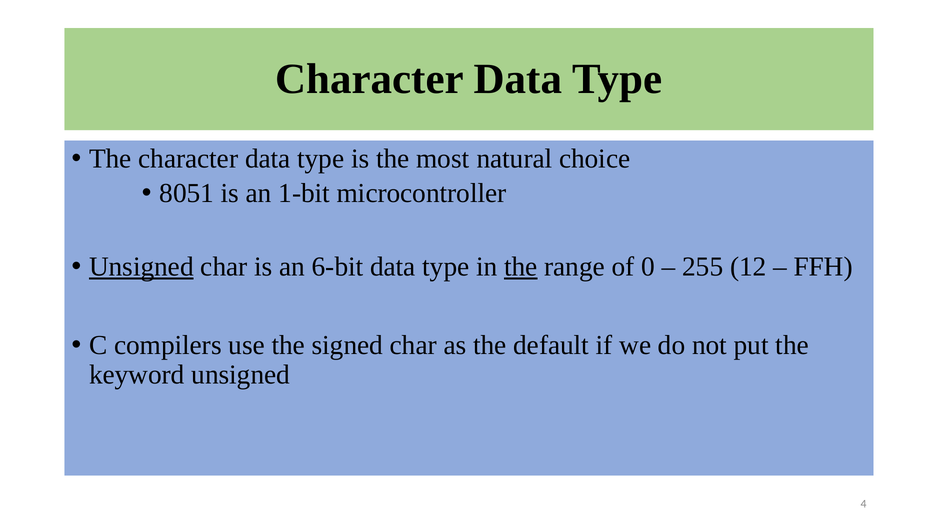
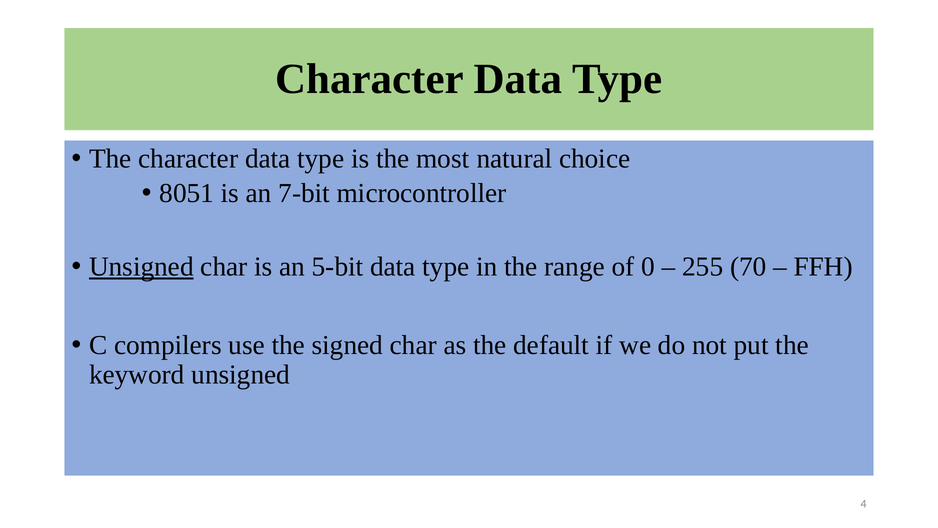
1-bit: 1-bit -> 7-bit (304, 193)
6-bit: 6-bit -> 5-bit (338, 267)
the underline: present -> none (521, 267)
12: 12 -> 70 (748, 267)
